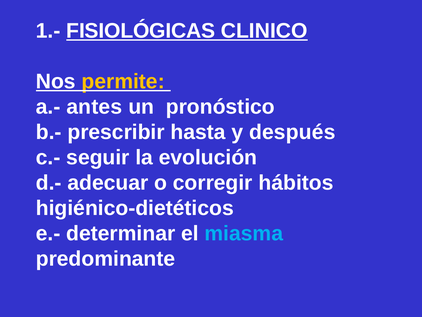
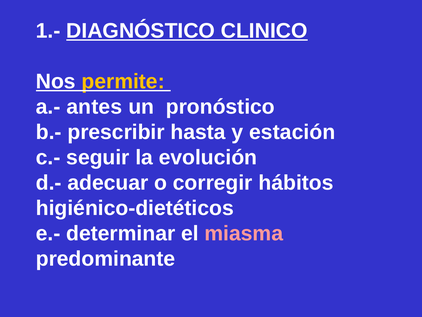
FISIOLÓGICAS: FISIOLÓGICAS -> DIAGNÓSTICO (141, 31)
después: después -> estación (292, 132)
miasma colour: light blue -> pink (244, 233)
